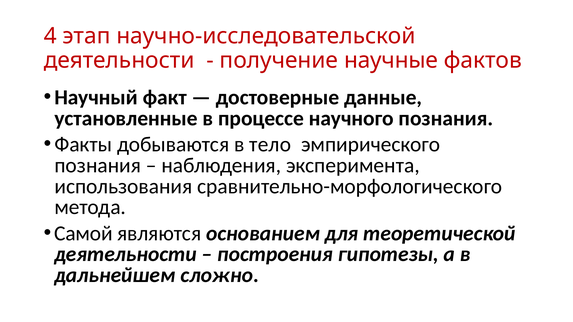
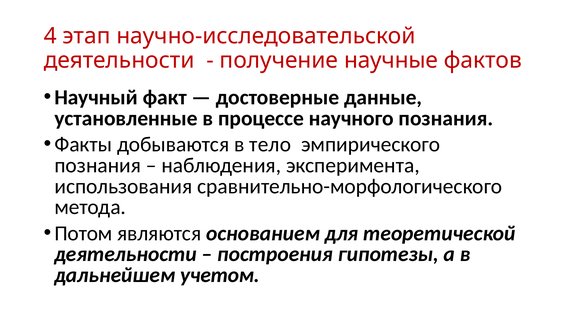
Самой: Самой -> Потом (83, 234)
сложно: сложно -> учетом (220, 275)
